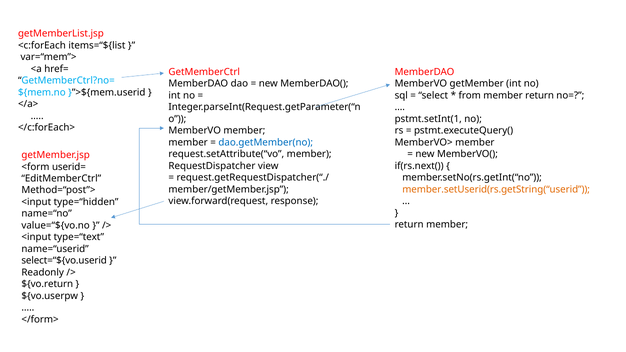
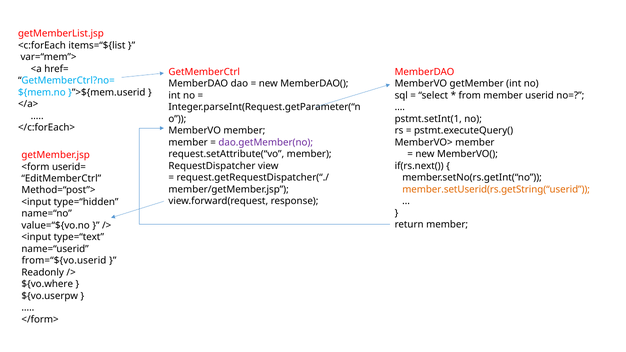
member return: return -> userid (540, 96)
dao.getMember(no colour: blue -> purple (266, 142)
select=“${vo.userid: select=“${vo.userid -> from=“${vo.userid (64, 261)
${vo.return: ${vo.return -> ${vo.where (47, 284)
